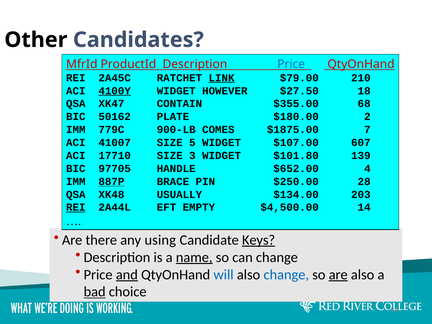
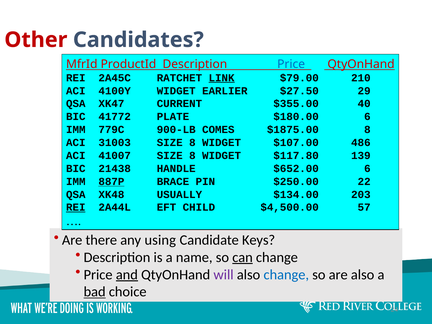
Other colour: black -> red (36, 40)
4100Y underline: present -> none (115, 91)
HOWEVER: HOWEVER -> EARLIER (225, 91)
18: 18 -> 29 (364, 91)
CONTAIN: CONTAIN -> CURRENT (179, 104)
68: 68 -> 40 (364, 104)
50162: 50162 -> 41772 (115, 117)
$180.00 2: 2 -> 6 (367, 117)
$1875.00 7: 7 -> 8 (367, 130)
41007: 41007 -> 31003 (115, 143)
5: 5 -> 8 (192, 143)
607: 607 -> 486 (361, 143)
17710: 17710 -> 41007 (115, 156)
3: 3 -> 8 (192, 156)
$101.80: $101.80 -> $117.80 (296, 156)
97705: 97705 -> 21438 (115, 169)
$652.00 4: 4 -> 6 (367, 169)
28: 28 -> 22 (364, 182)
EMPTY: EMPTY -> CHILD (199, 207)
14: 14 -> 57 (364, 207)
Keys underline: present -> none (259, 240)
name underline: present -> none (194, 257)
can underline: none -> present (242, 257)
will colour: blue -> purple (224, 275)
are underline: present -> none (338, 275)
